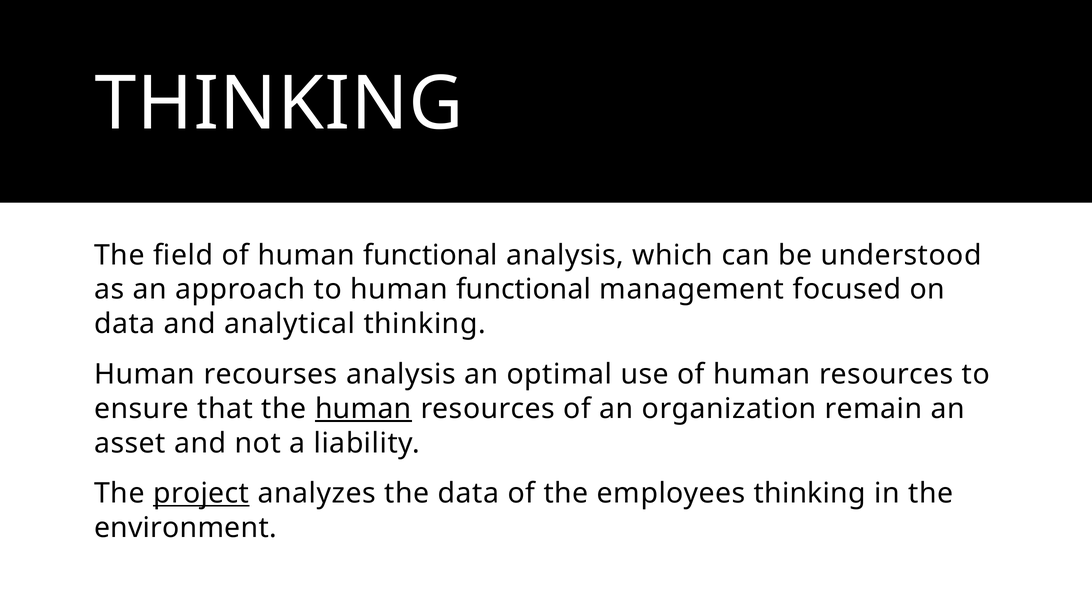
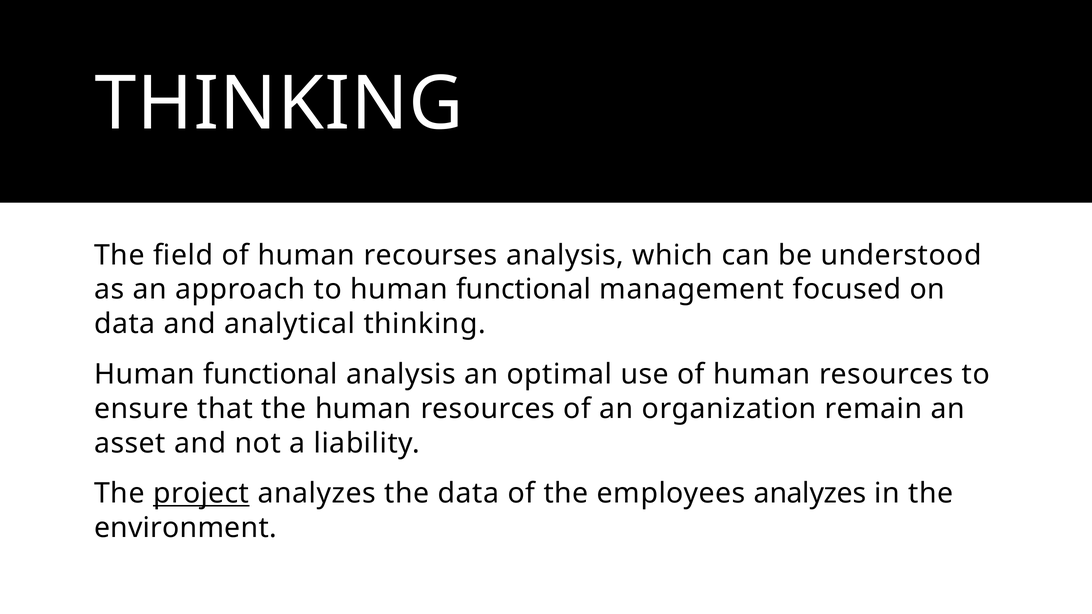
of human functional: functional -> recourses (431, 255)
recourses: recourses -> functional (271, 374)
human underline: present -> none (363, 409)
employees thinking: thinking -> analyzes (810, 494)
